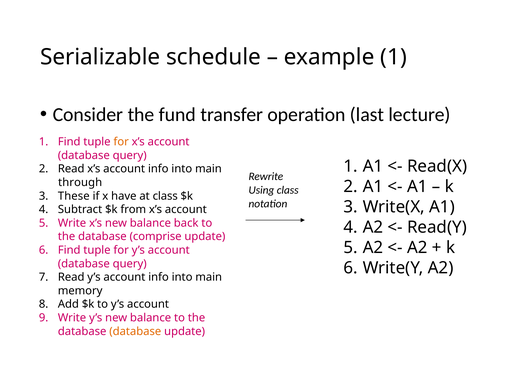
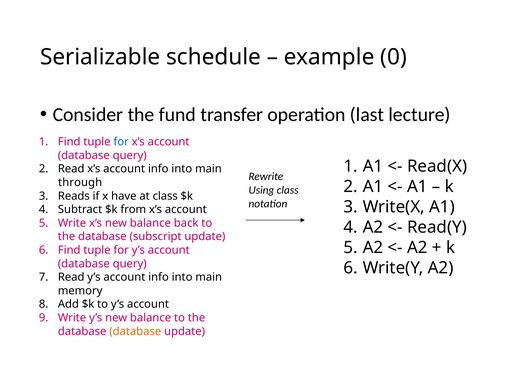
example 1: 1 -> 0 (394, 57)
for colour: orange -> blue (121, 142)
These: These -> Reads (74, 196)
comprise: comprise -> subscript (156, 237)
